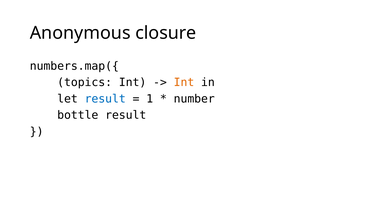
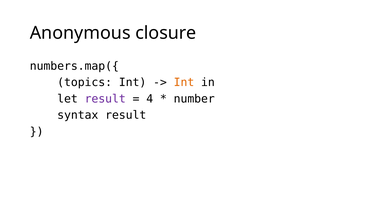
result colour: blue -> purple (105, 99)
1: 1 -> 4 (150, 99)
bottle: bottle -> syntax (78, 115)
